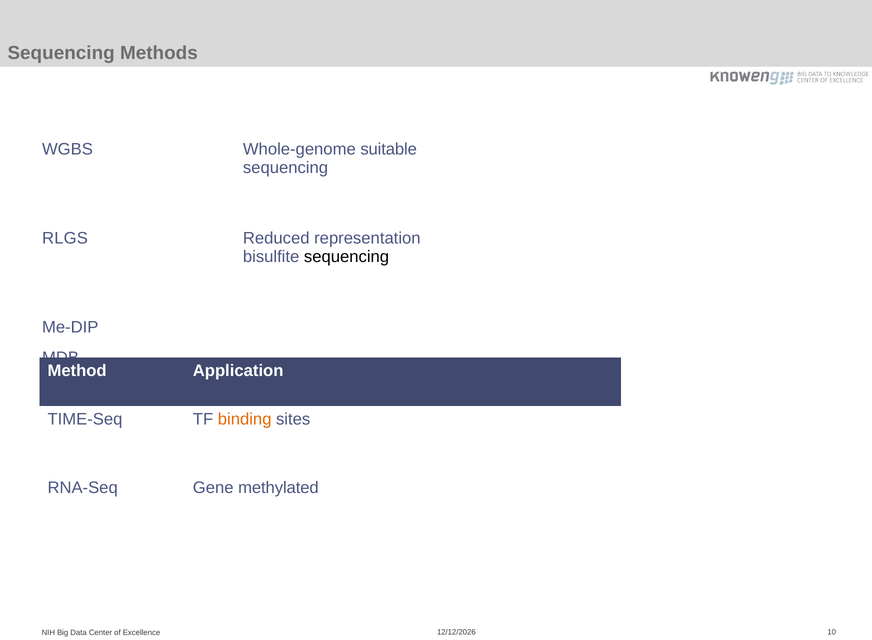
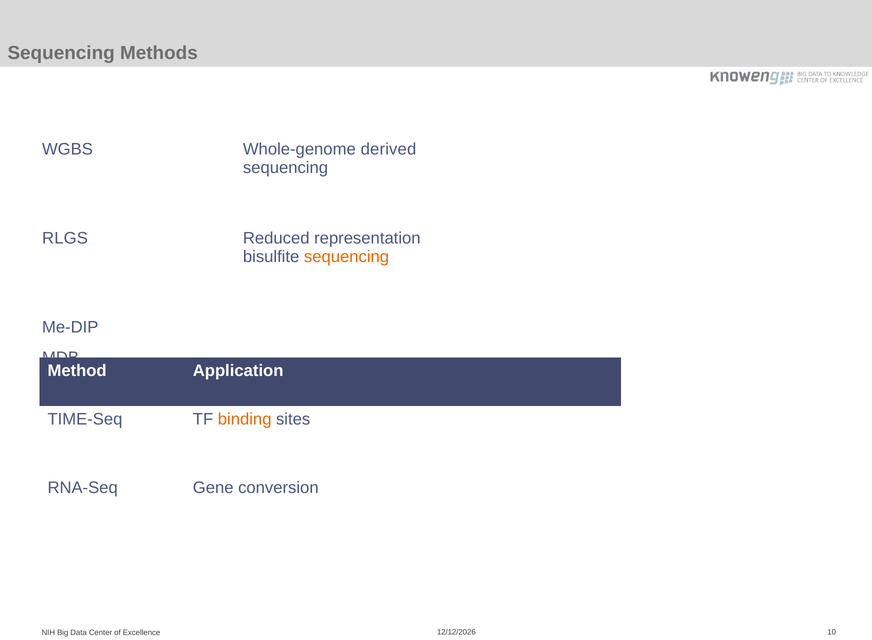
suitable: suitable -> derived (388, 149)
sequencing colour: black -> orange (347, 257)
methylated: methylated -> conversion (278, 488)
